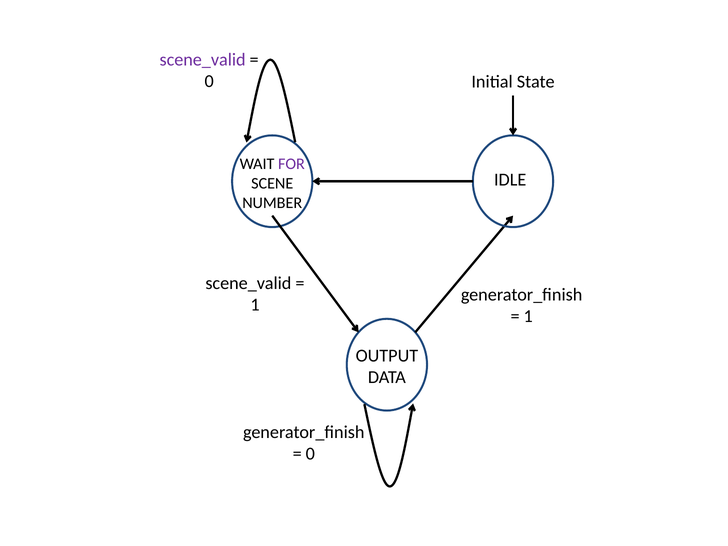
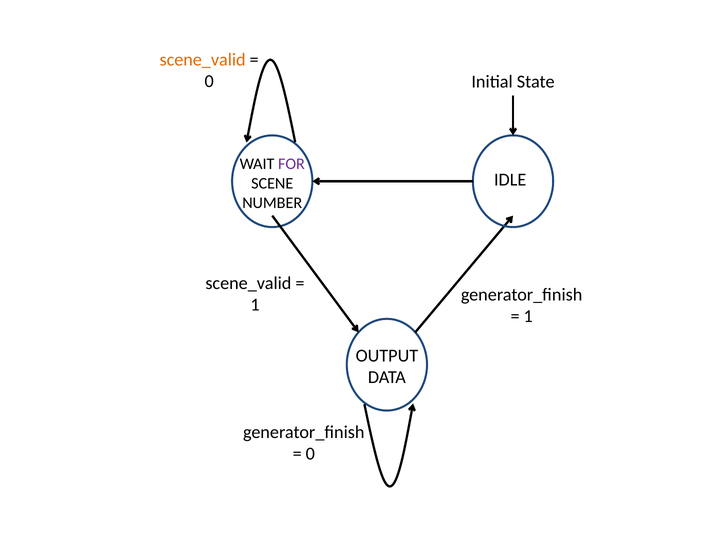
scene_valid colour: purple -> orange (203, 60)
